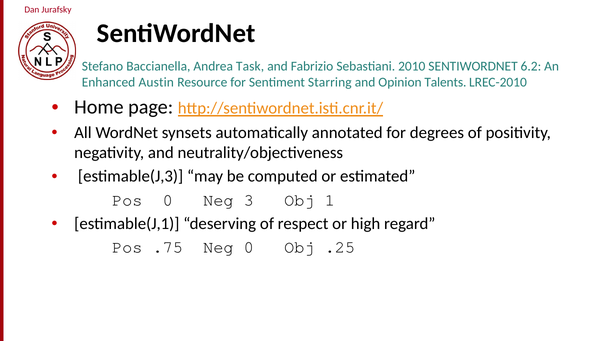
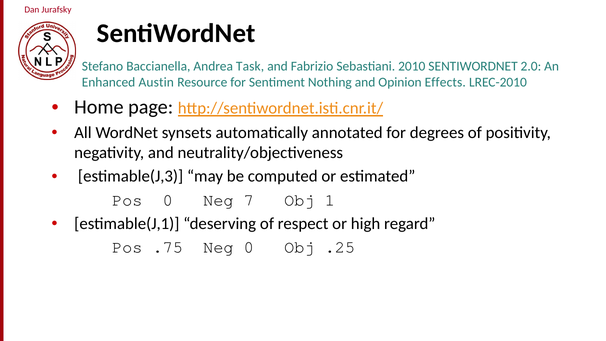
6.2: 6.2 -> 2.0 (531, 66)
Starring: Starring -> Nothing (330, 82)
Talents: Talents -> Effects (445, 82)
3: 3 -> 7 (249, 200)
